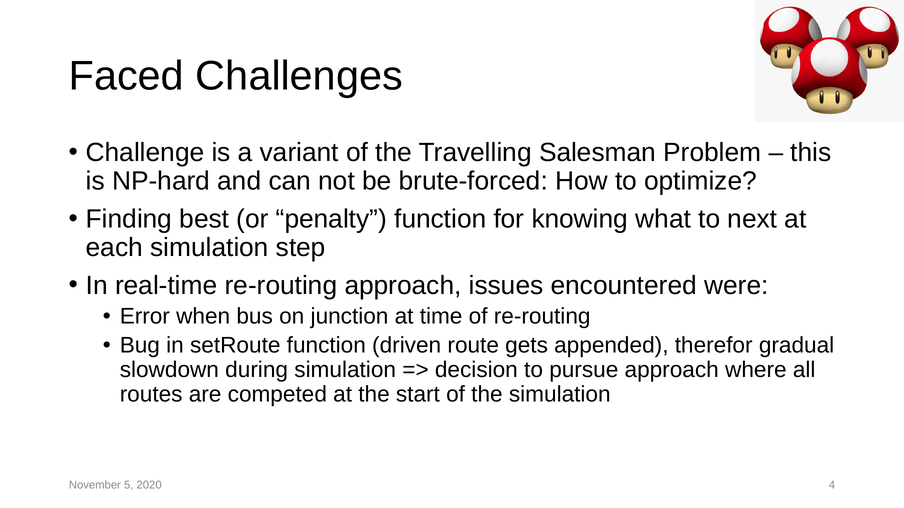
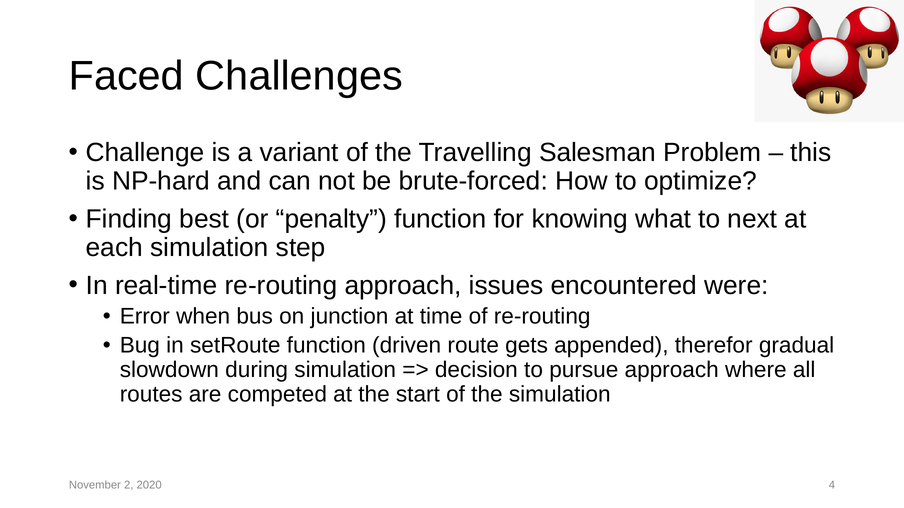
5: 5 -> 2 (129, 486)
